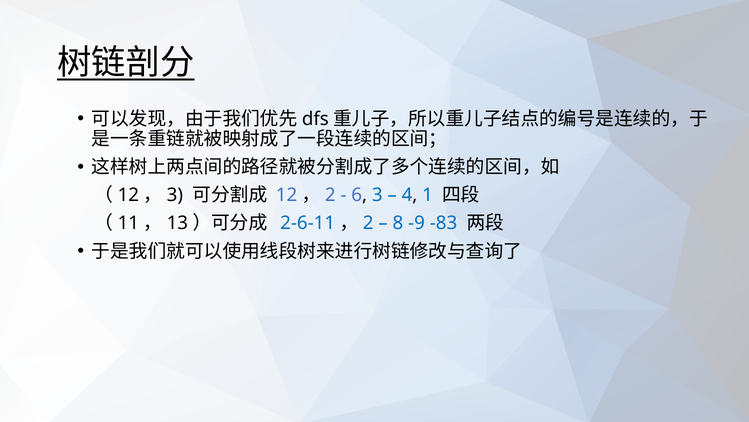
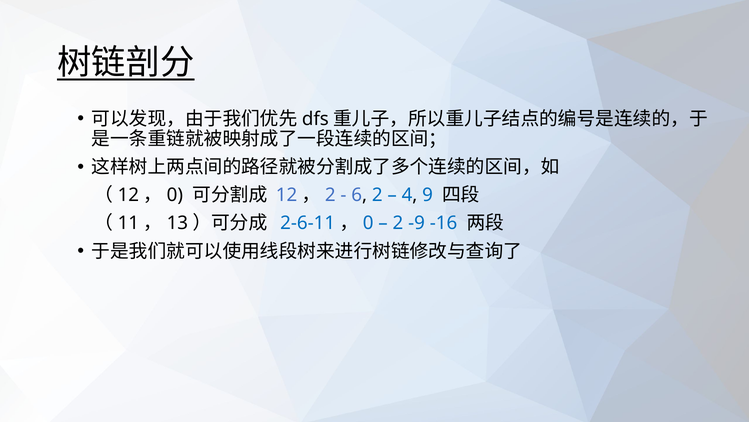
3: 3 -> 0 (175, 195)
6 3: 3 -> 2 (377, 195)
1: 1 -> 9 (428, 195)
2: 2 -> 0 (368, 223)
8: 8 -> 2 (398, 223)
-83: -83 -> -16 (443, 223)
